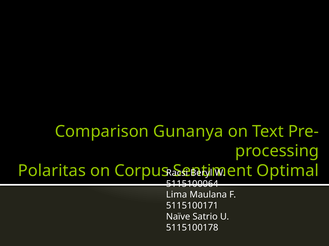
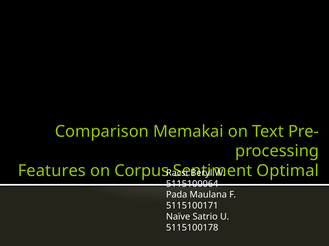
Gunanya: Gunanya -> Memakai (188, 132)
Polaritas: Polaritas -> Features (52, 171)
Lima: Lima -> Pada (177, 195)
